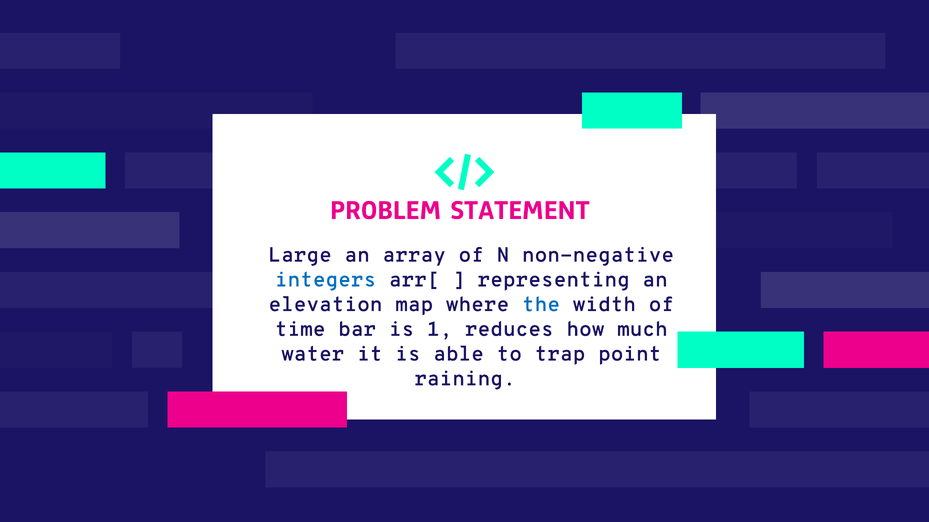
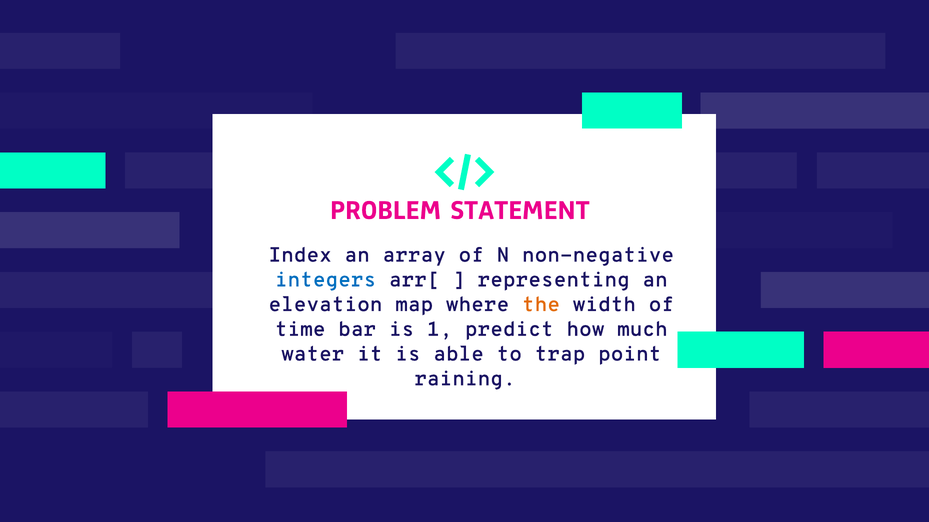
Large: Large -> Index (300, 255)
the colour: blue -> orange (541, 305)
reduces: reduces -> predict (509, 329)
